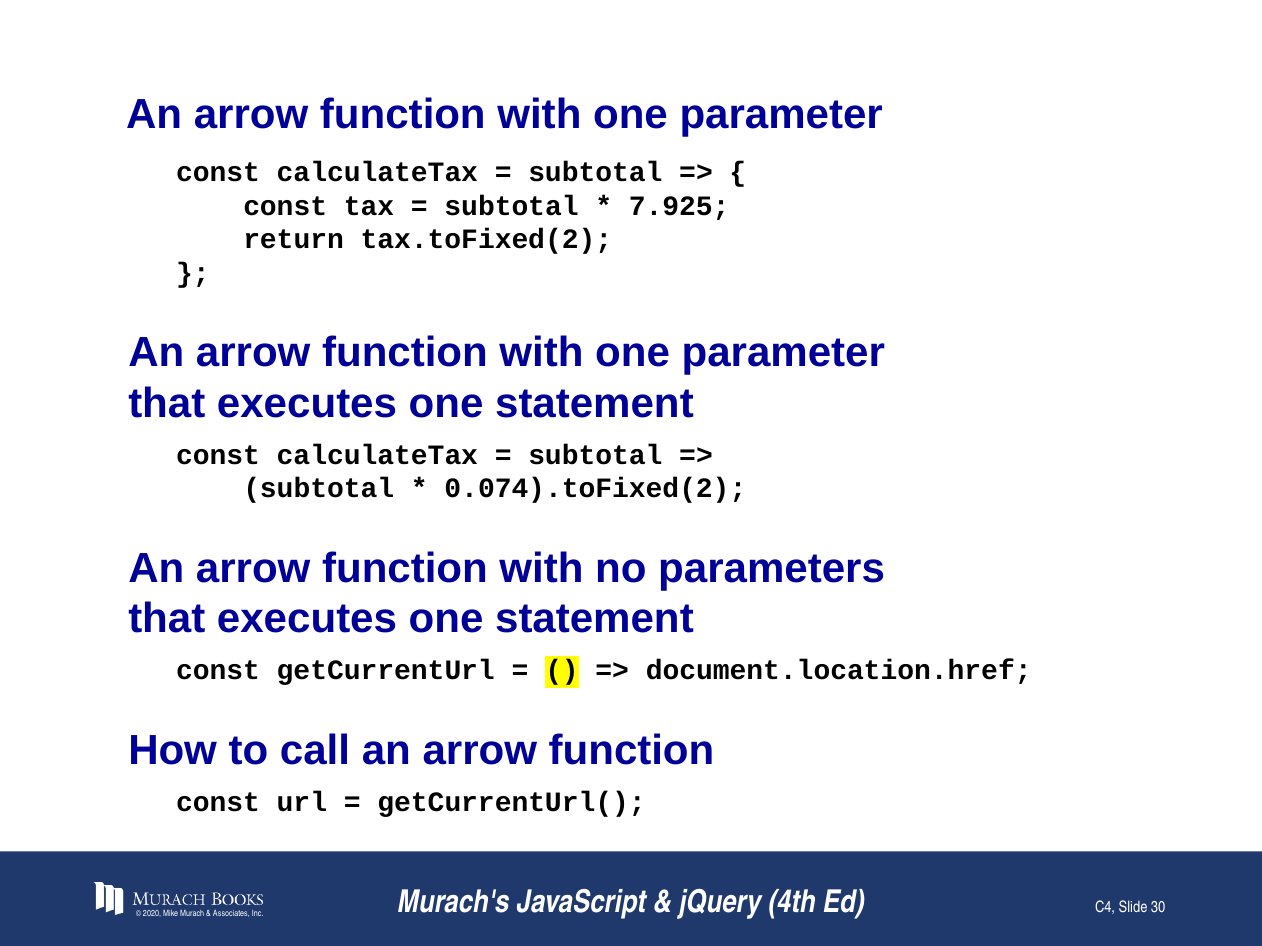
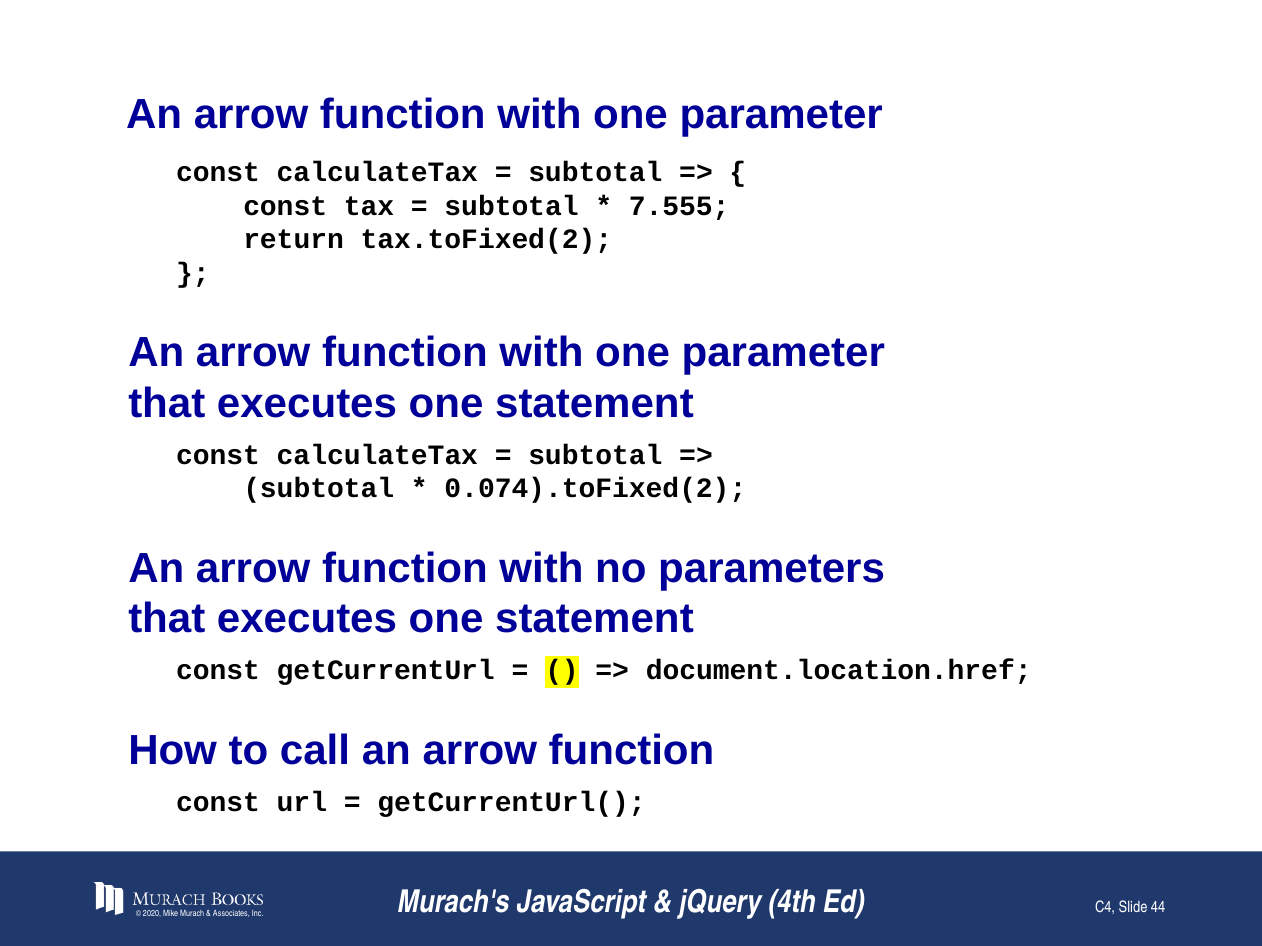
7.925: 7.925 -> 7.555 (679, 206)
30: 30 -> 44 (1158, 908)
